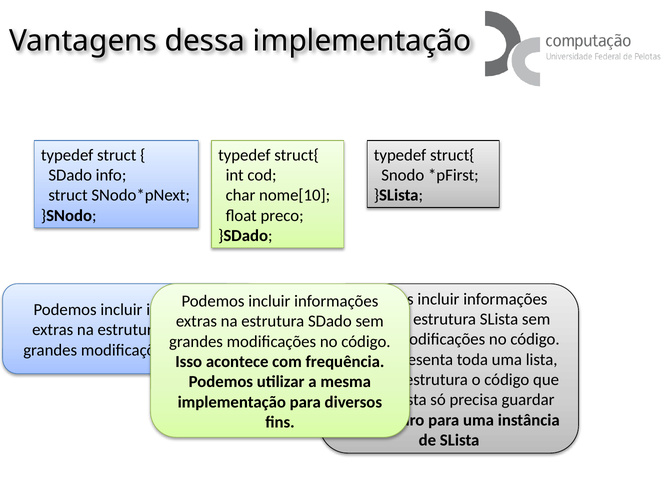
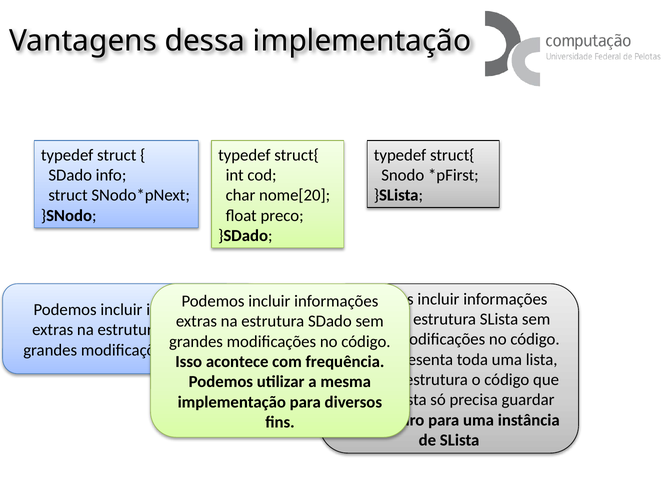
nome[10: nome[10 -> nome[20 (295, 195)
